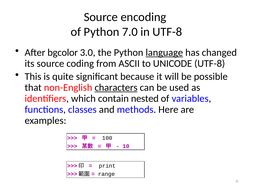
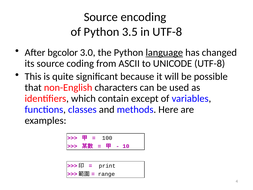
7.0: 7.0 -> 3.5 (130, 32)
characters underline: present -> none (116, 87)
nested: nested -> except (145, 98)
